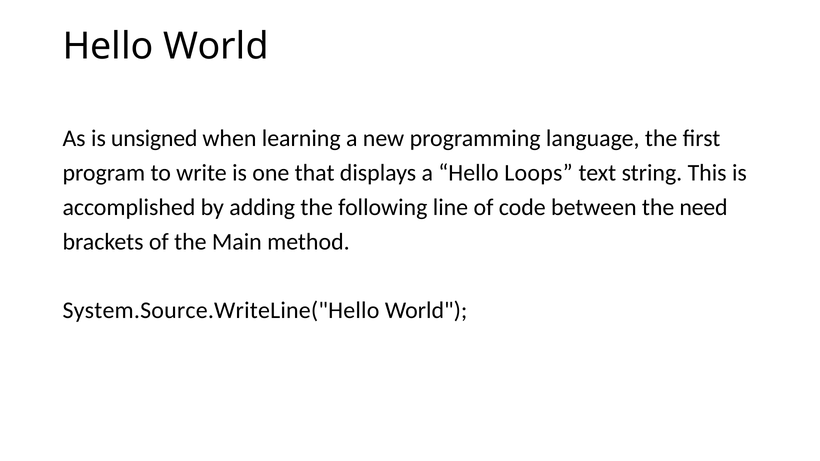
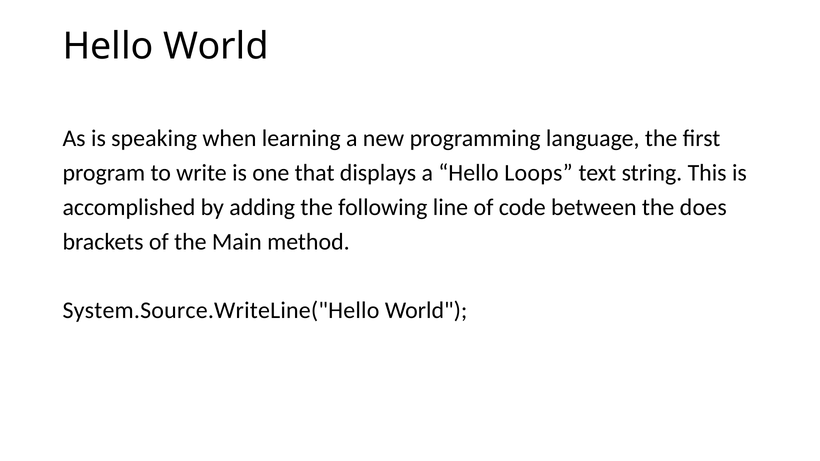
unsigned: unsigned -> speaking (154, 139)
need: need -> does (703, 207)
